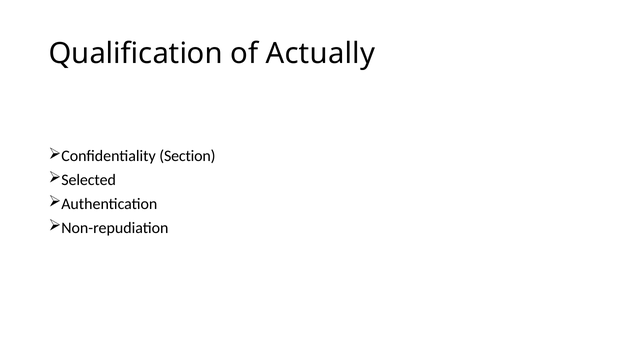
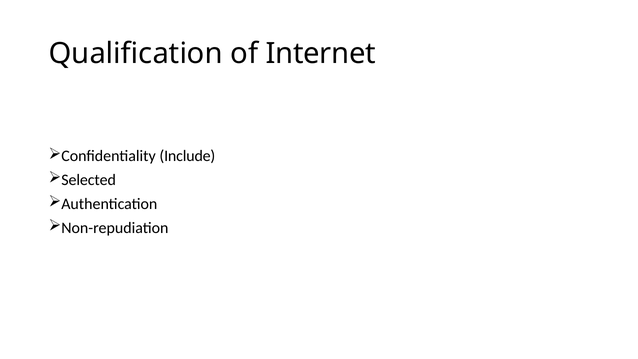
Actually: Actually -> Internet (321, 54)
Section: Section -> Include (187, 156)
